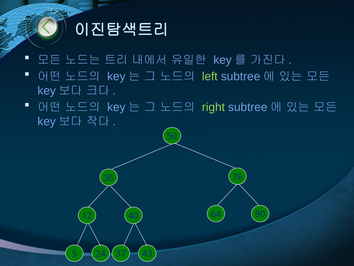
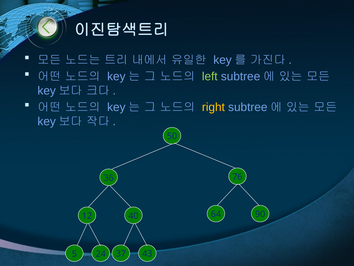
right colour: light green -> yellow (213, 107)
